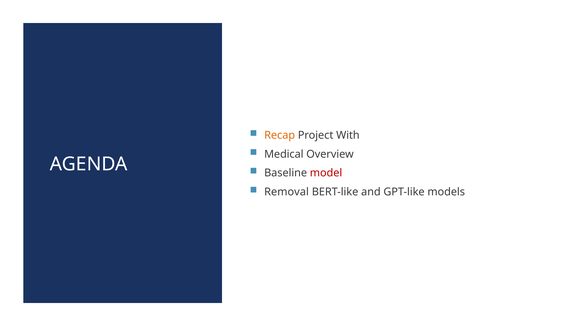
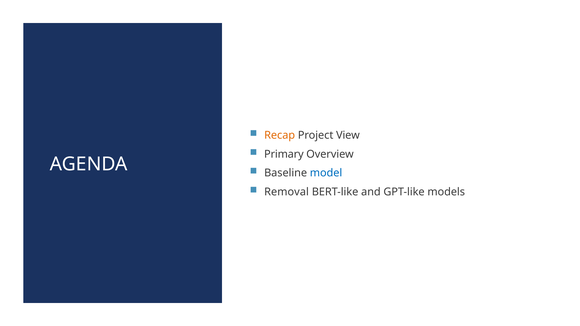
With: With -> View (348, 135)
Medical: Medical -> Primary (284, 154)
model colour: red -> blue (326, 173)
